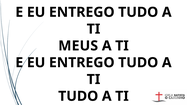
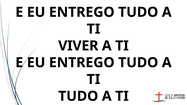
MEUS: MEUS -> VIVER (78, 46)
